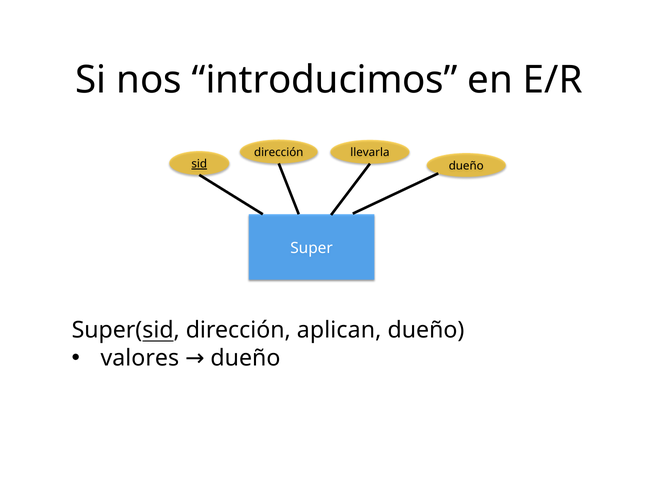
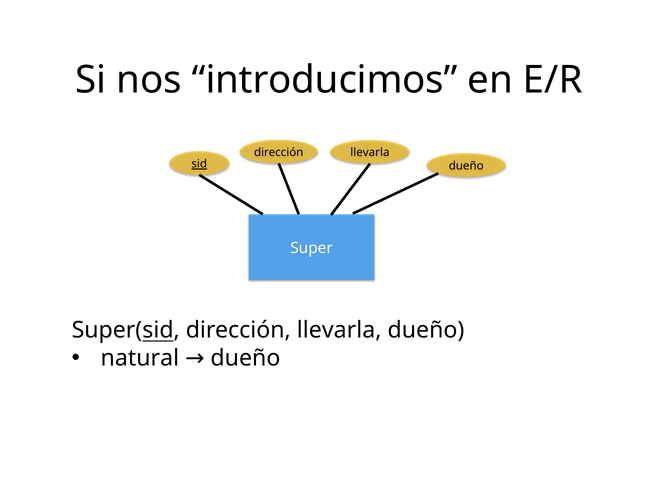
Super(sid dirección aplican: aplican -> llevarla (339, 330)
valores: valores -> natural (140, 358)
